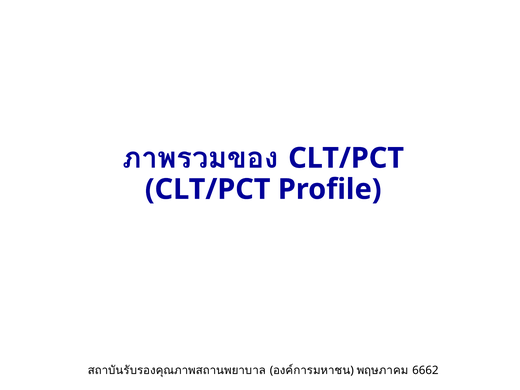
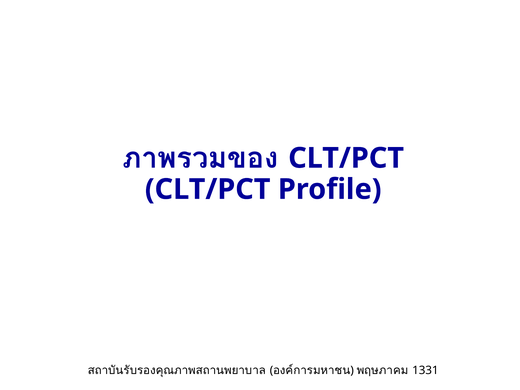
6662: 6662 -> 1331 (425, 370)
